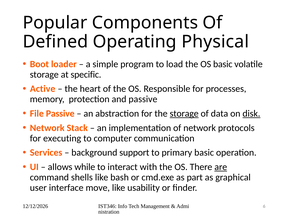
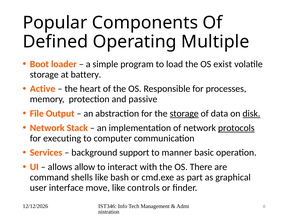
Physical: Physical -> Multiple (215, 42)
OS basic: basic -> exist (223, 64)
specific: specific -> battery (86, 74)
File Passive: Passive -> Output (60, 114)
protocols underline: none -> present (236, 128)
primary: primary -> manner (177, 153)
while: while -> allow (85, 167)
are underline: present -> none (221, 167)
usability: usability -> controls (144, 188)
